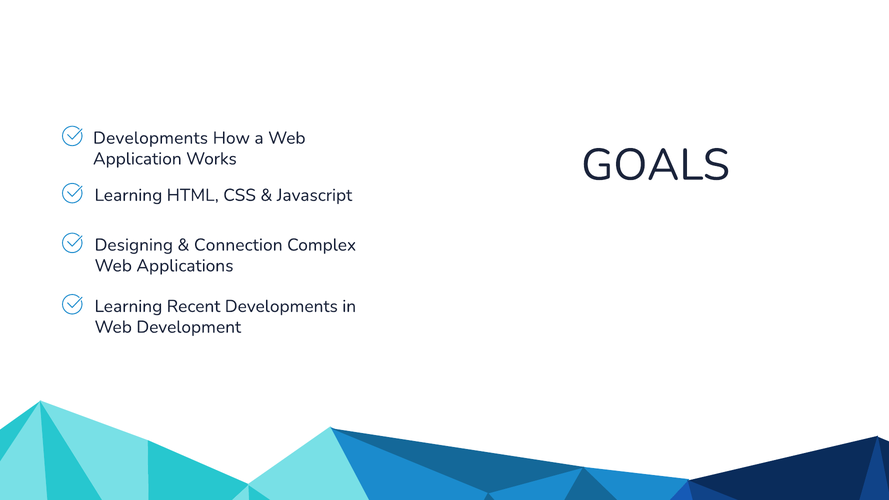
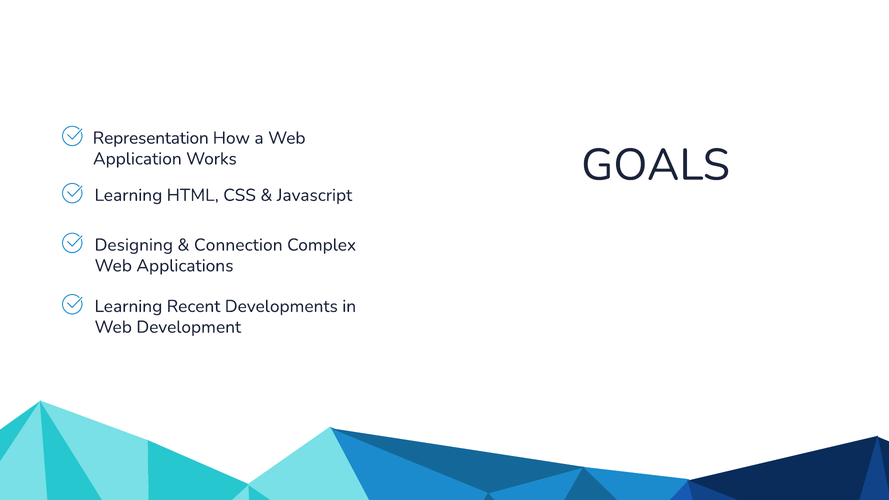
Developments: Developments -> Representation (151, 138)
